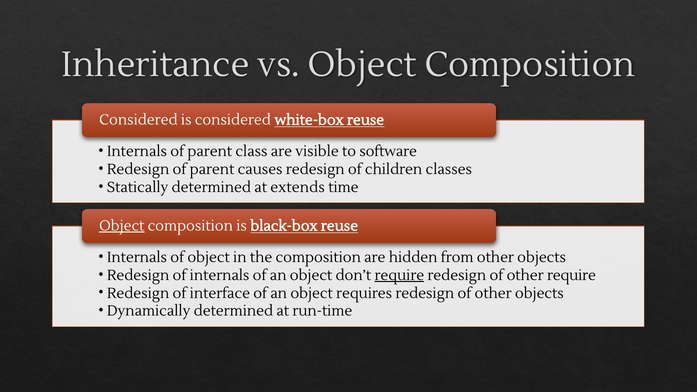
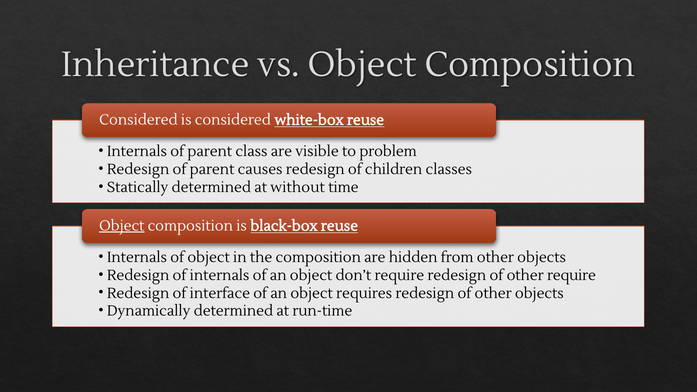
software: software -> problem (388, 152)
extends: extends -> without (298, 187)
require underline: present -> none (399, 275)
